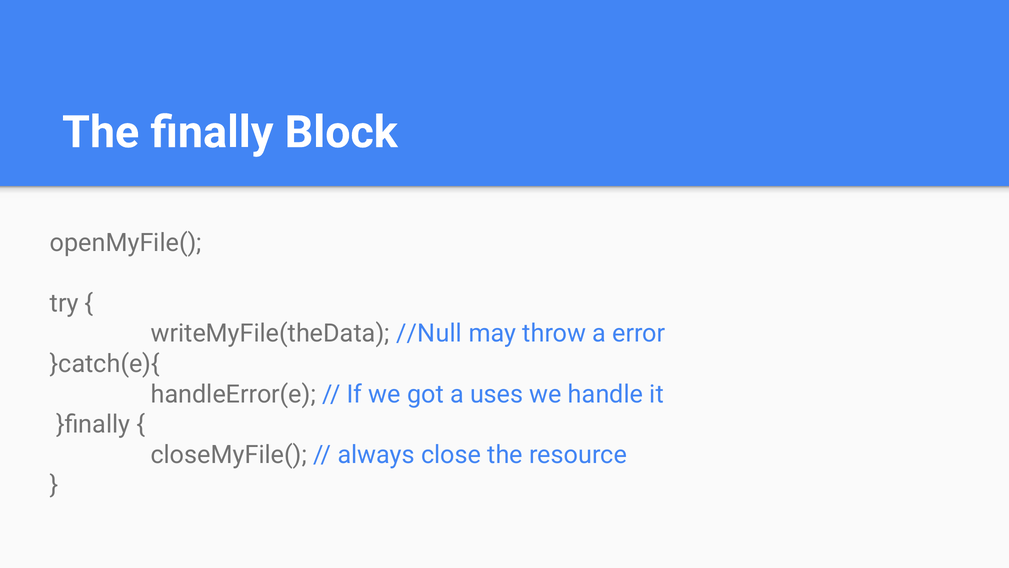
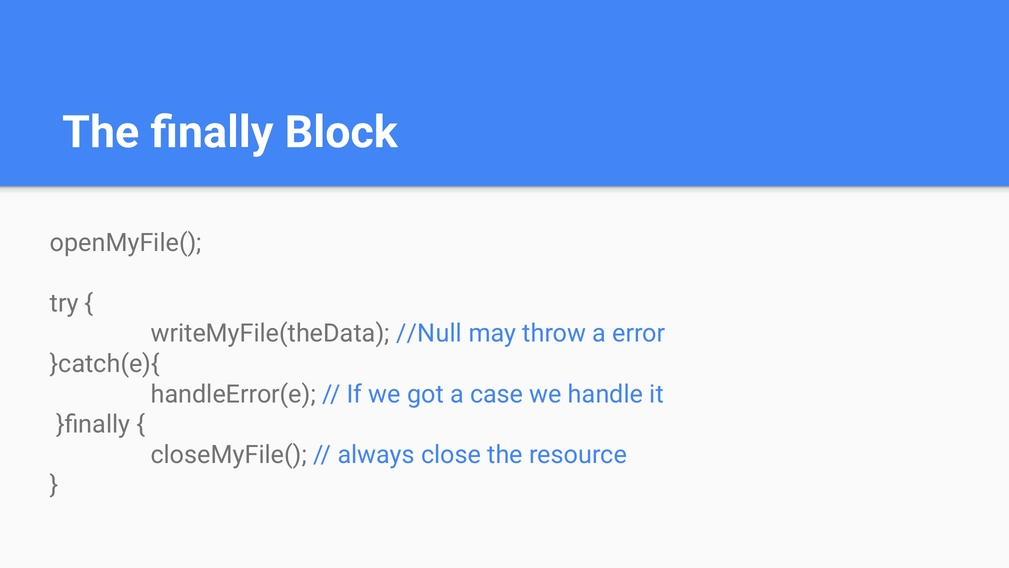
uses: uses -> case (497, 394)
